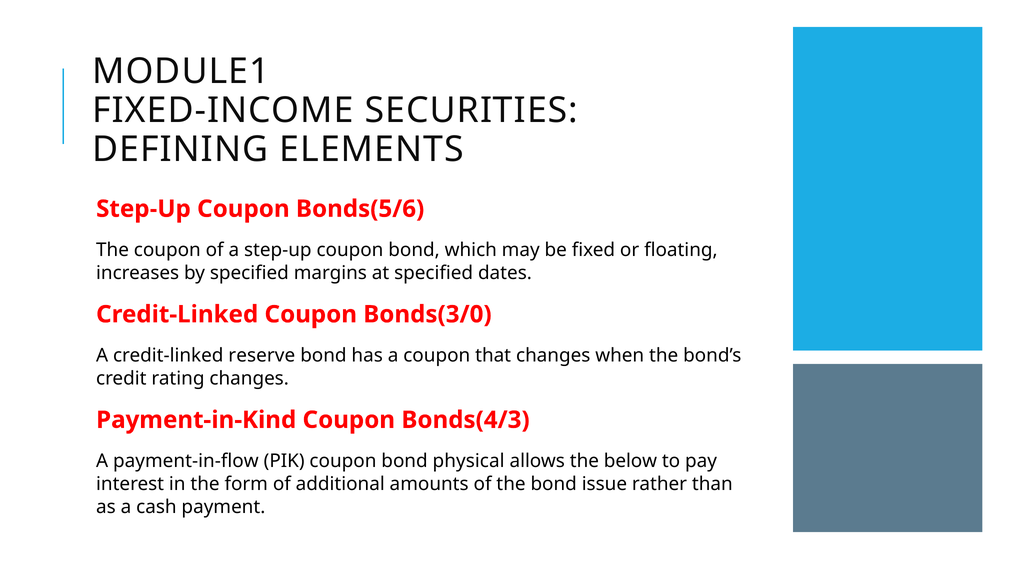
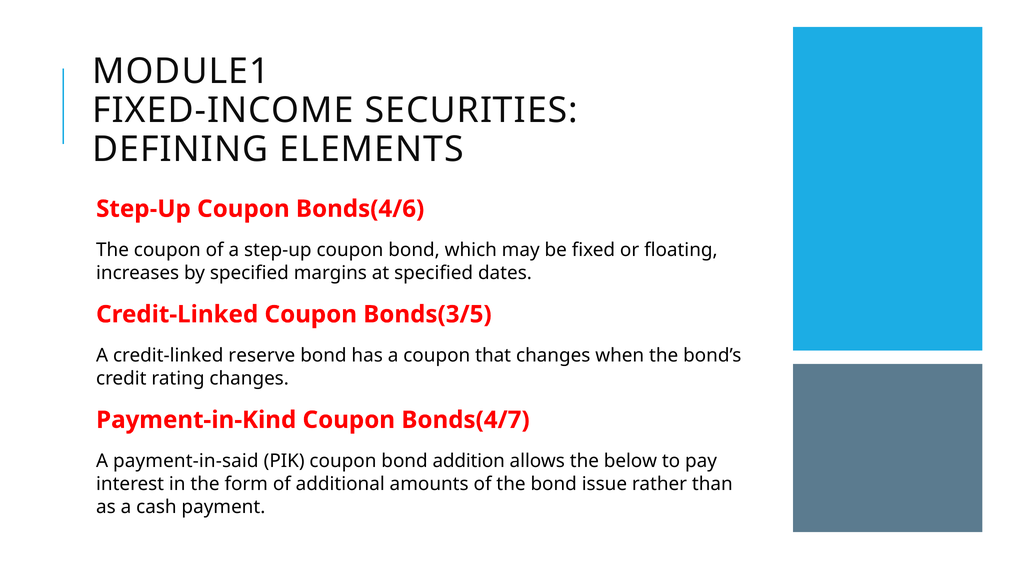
Bonds(5/6: Bonds(5/6 -> Bonds(4/6 (360, 209)
Bonds(3/0: Bonds(3/0 -> Bonds(3/5 (427, 314)
Bonds(4/3: Bonds(4/3 -> Bonds(4/7 (466, 420)
payment-in-flow: payment-in-flow -> payment-in-said (186, 460)
physical: physical -> addition (469, 460)
